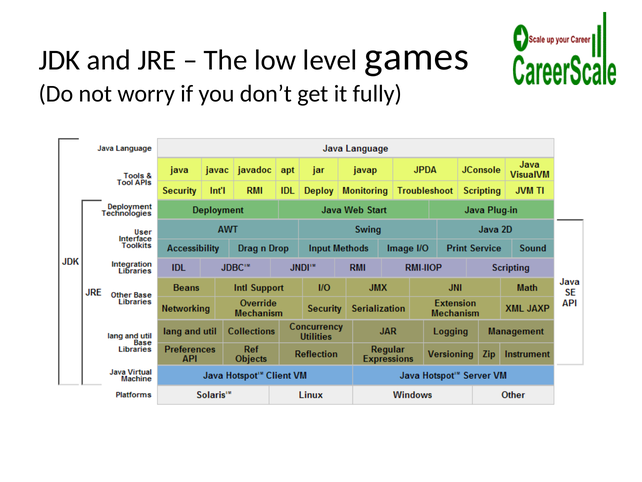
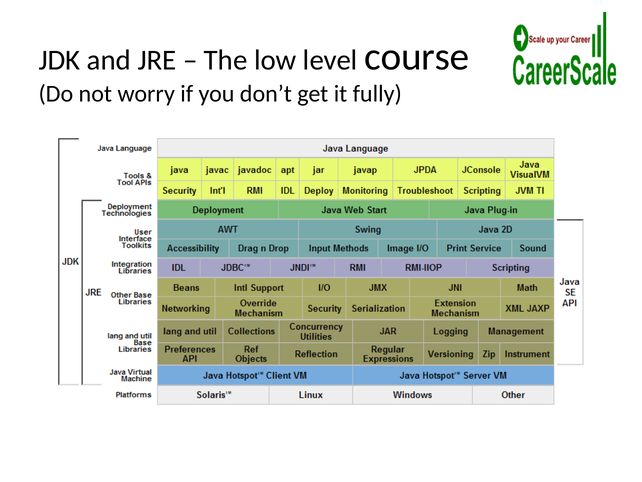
games: games -> course (417, 57)
